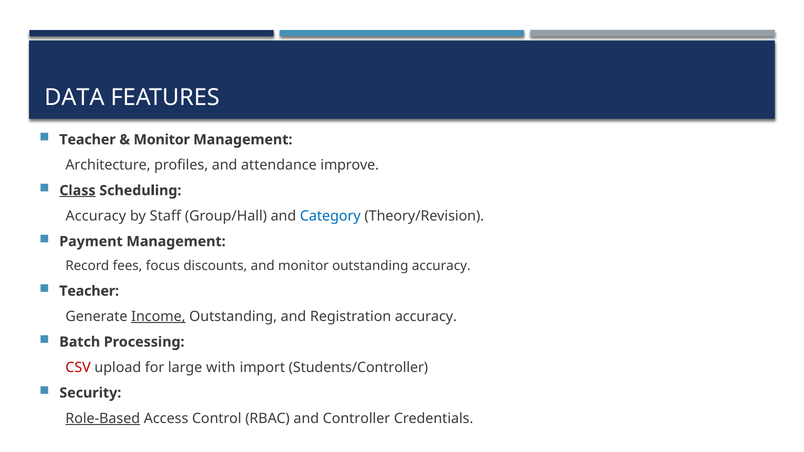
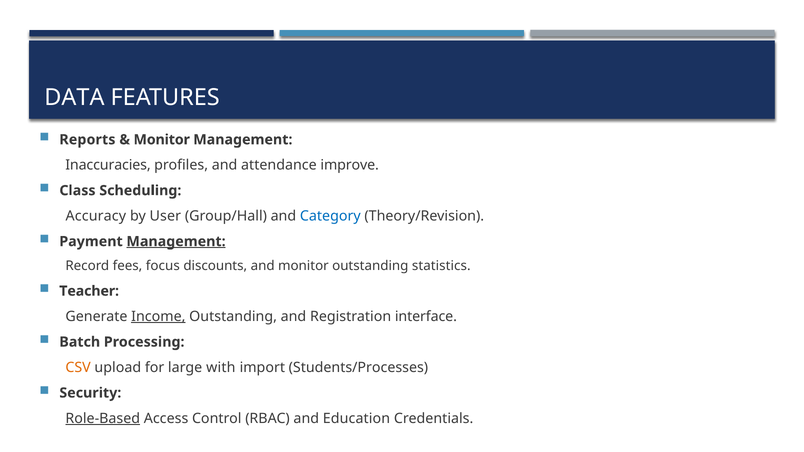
Teacher: Teacher -> Reports (87, 140)
Architecture: Architecture -> Inaccuracies (108, 165)
Class underline: present -> none (77, 191)
Staff: Staff -> User (165, 216)
Management underline: none -> present (176, 242)
outstanding accuracy: accuracy -> statistics (441, 266)
Registration accuracy: accuracy -> interface (426, 317)
CSV colour: red -> orange (78, 368)
Students/Controller: Students/Controller -> Students/Processes (358, 368)
Controller: Controller -> Education (356, 419)
